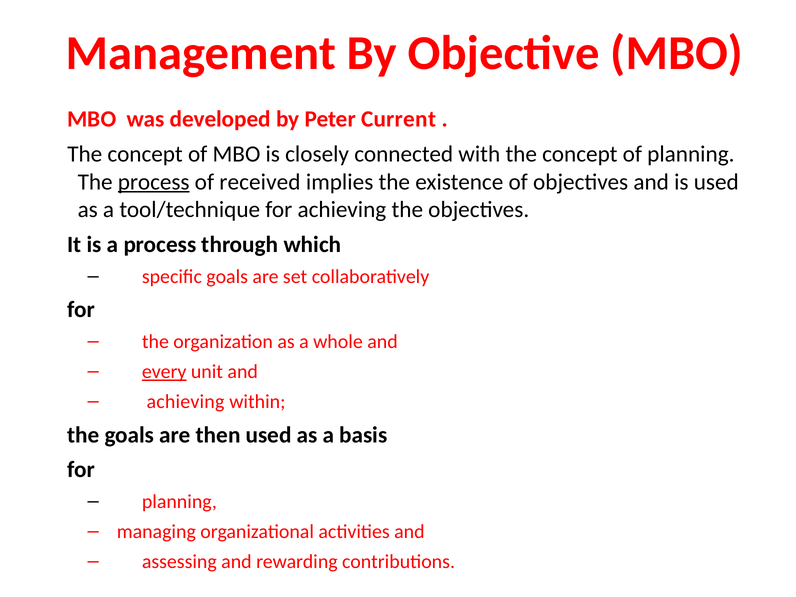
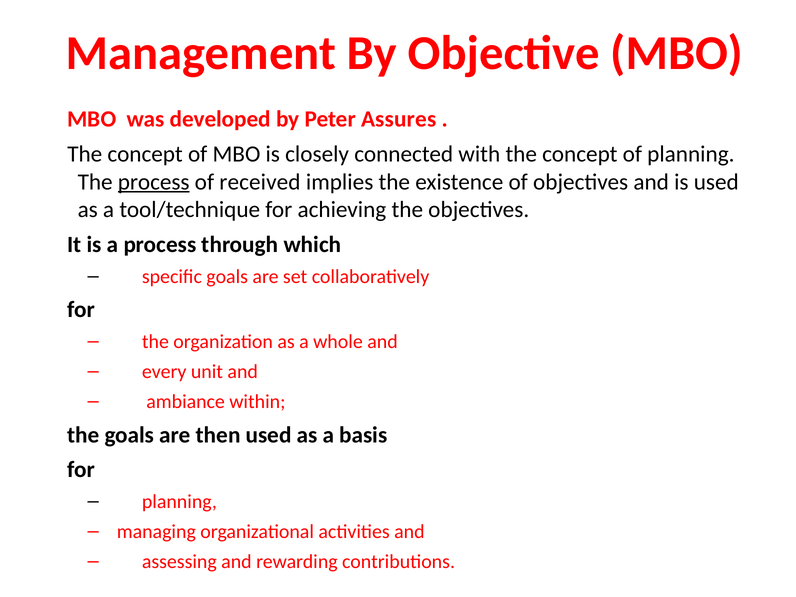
Current: Current -> Assures (399, 119)
every underline: present -> none (164, 372)
achieving: achieving -> ambiance (186, 402)
